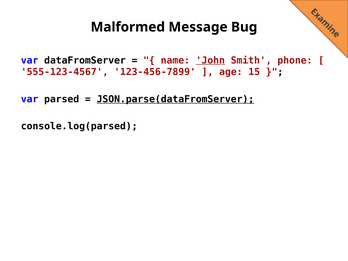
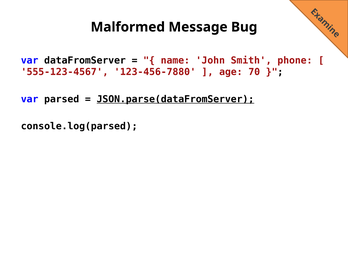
John underline: present -> none (210, 60)
123-456-7899: 123-456-7899 -> 123-456-7880 (155, 72)
15: 15 -> 70 (254, 72)
